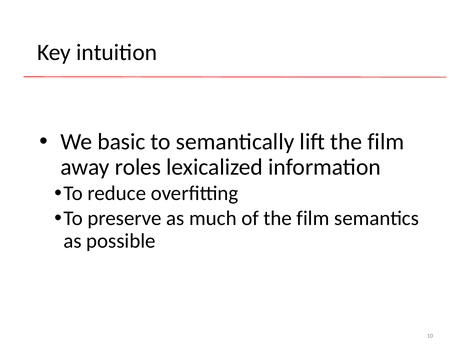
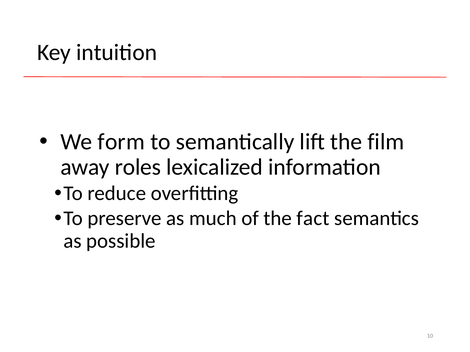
basic: basic -> form (121, 142)
of the film: film -> fact (313, 219)
